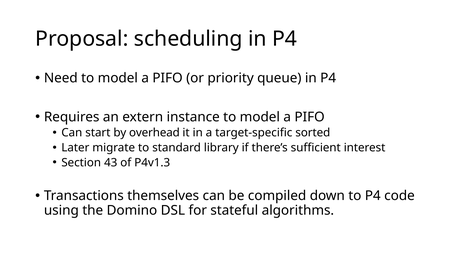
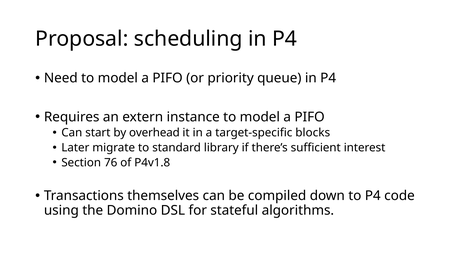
sorted: sorted -> blocks (313, 133)
43: 43 -> 76 (111, 163)
P4v1.3: P4v1.3 -> P4v1.8 (152, 163)
